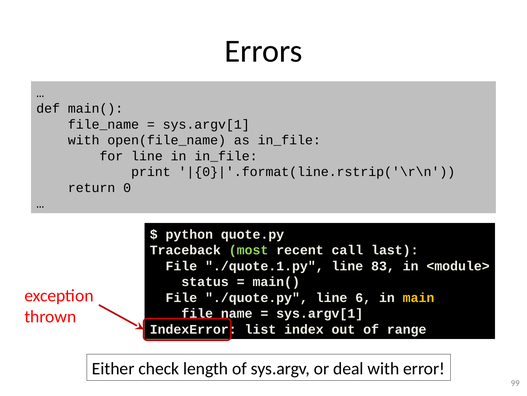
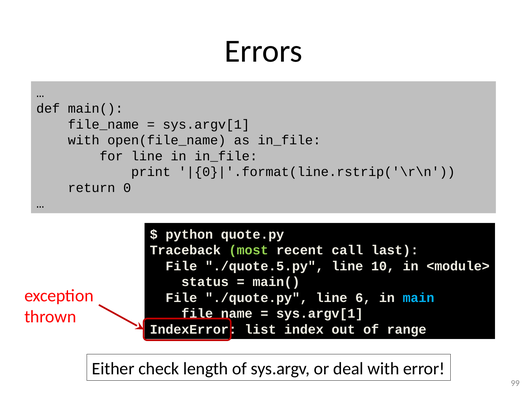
./quote.1.py: ./quote.1.py -> ./quote.5.py (264, 266)
83: 83 -> 10 (383, 266)
main colour: yellow -> light blue (419, 297)
